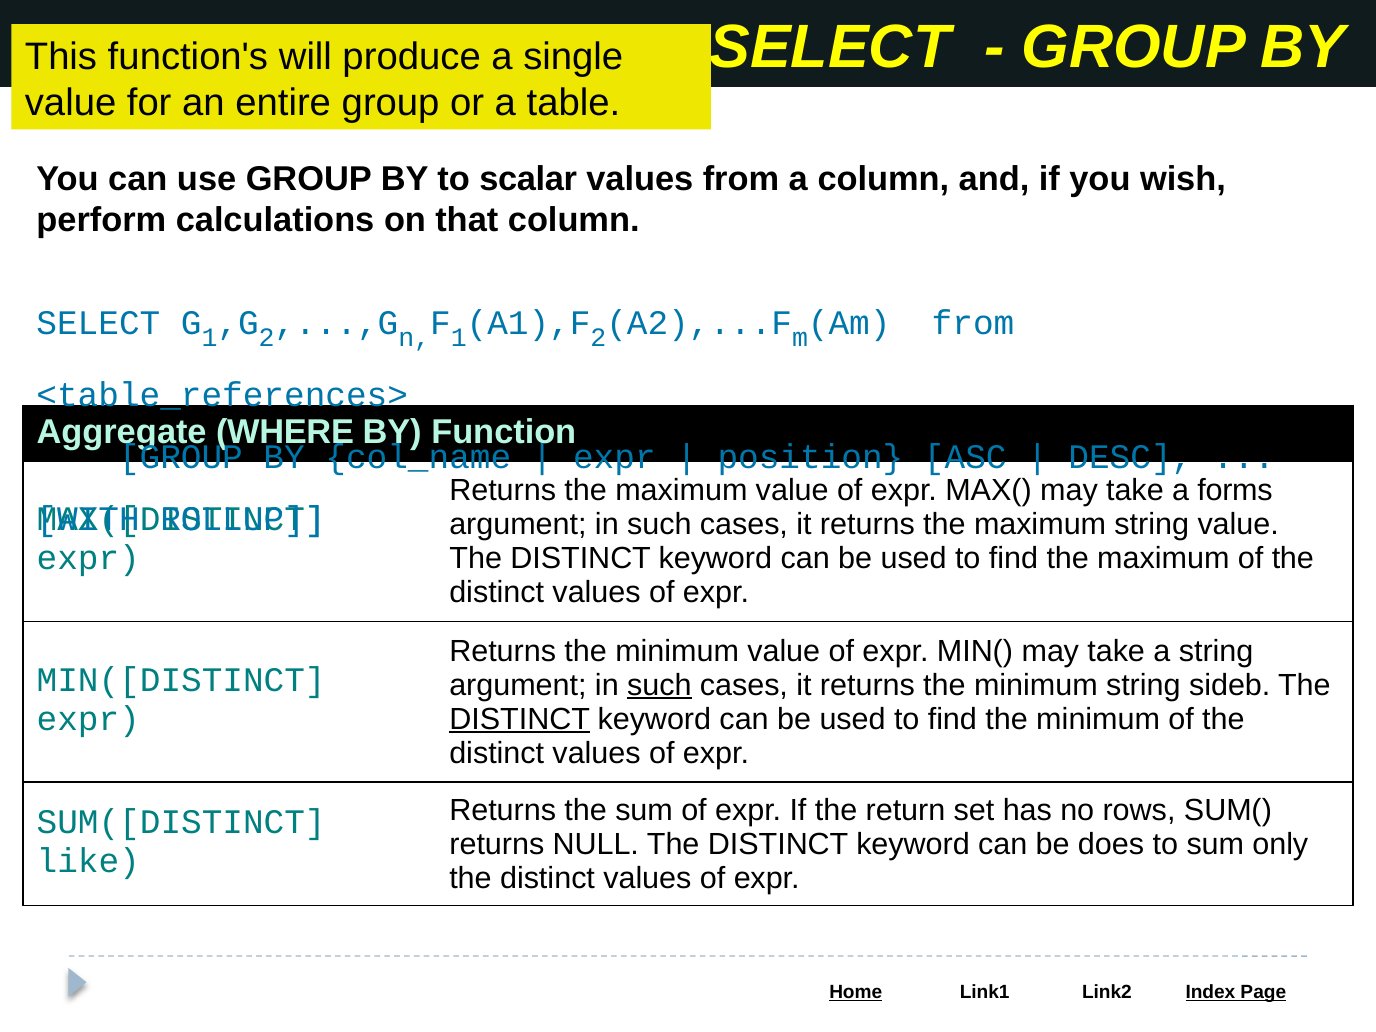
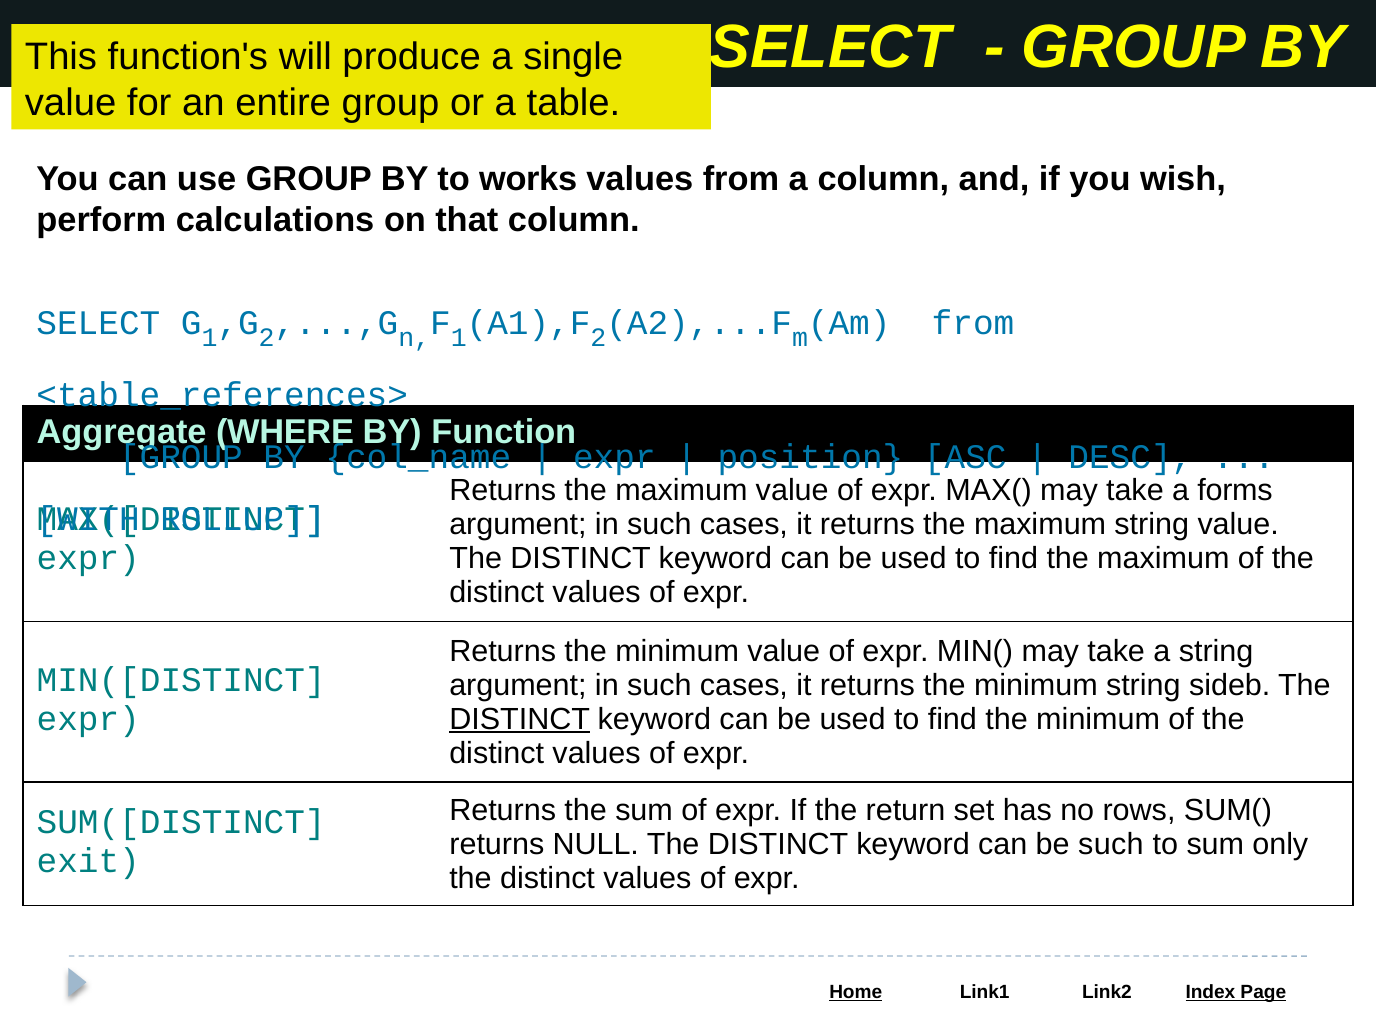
scalar: scalar -> works (528, 179)
such underline: present -> none (659, 685)
be does: does -> such (1111, 844)
like: like -> exit (88, 861)
